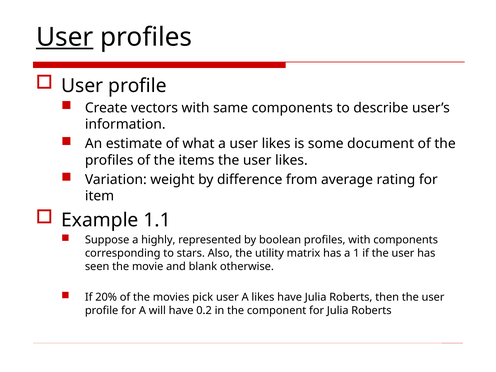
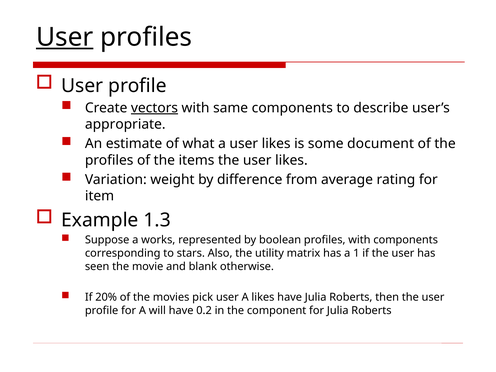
vectors underline: none -> present (154, 108)
information: information -> appropriate (125, 124)
1.1: 1.1 -> 1.3 (157, 220)
highly: highly -> works (158, 240)
